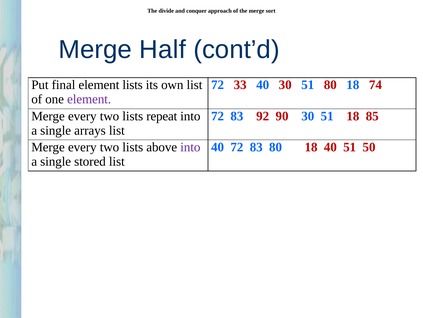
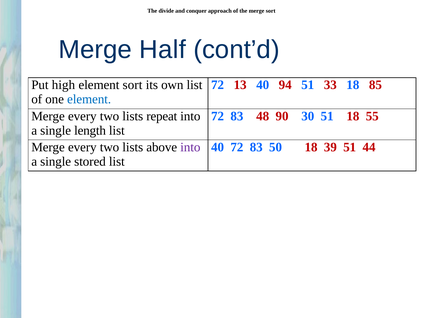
final: final -> high (63, 85)
element lists: lists -> sort (132, 85)
33: 33 -> 13 (240, 85)
40 30: 30 -> 94 (285, 85)
51 80: 80 -> 33 (330, 85)
74: 74 -> 85 (375, 85)
element colour: purple -> blue (89, 99)
92: 92 -> 48 (263, 116)
85: 85 -> 55 (372, 116)
arrays: arrays -> length (90, 130)
83 80: 80 -> 50 (276, 147)
18 40: 40 -> 39 (330, 147)
50: 50 -> 44 (369, 147)
